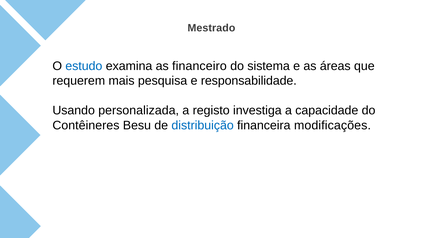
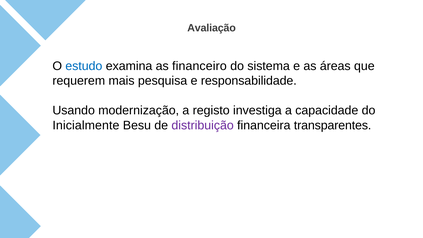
Mestrado: Mestrado -> Avaliação (212, 28)
personalizada: personalizada -> modernização (139, 110)
Contêineres: Contêineres -> Inicialmente (86, 125)
distribuição colour: blue -> purple (203, 125)
modificações: modificações -> transparentes (333, 125)
